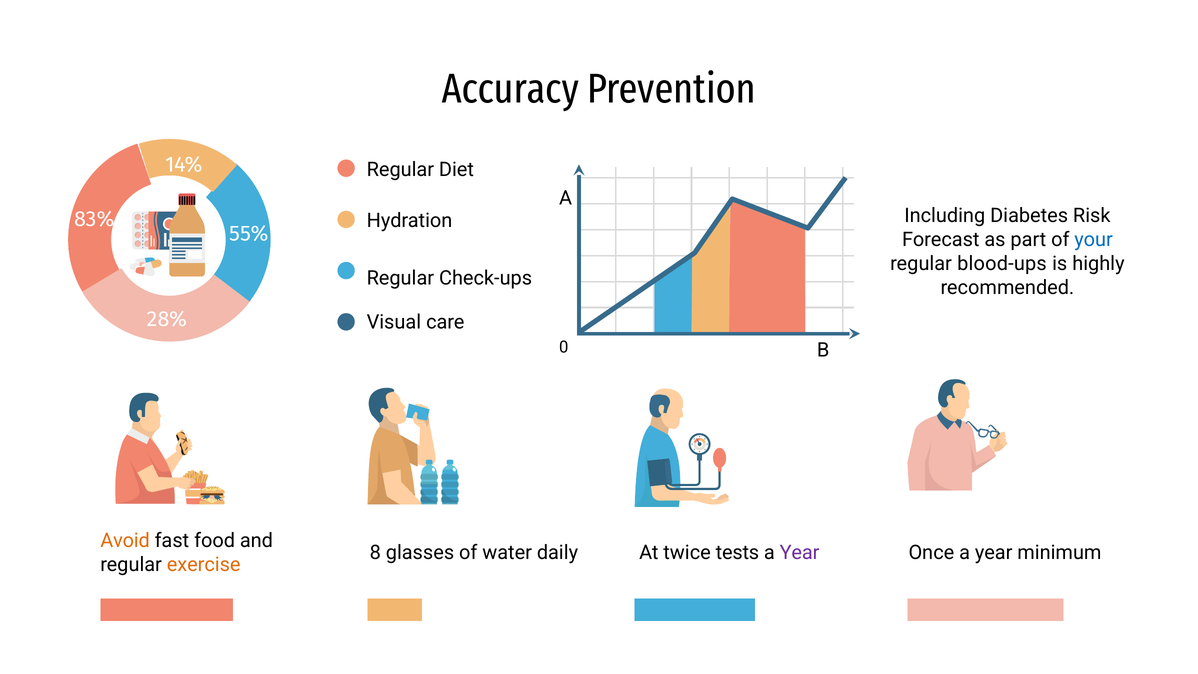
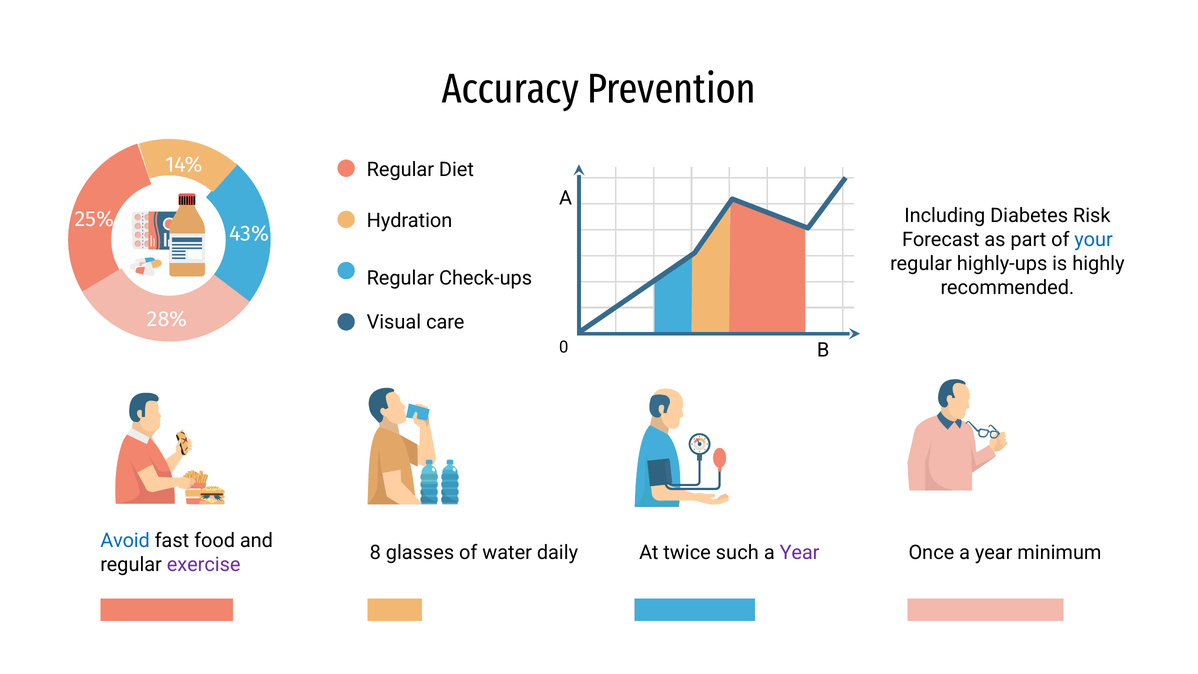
83%: 83% -> 25% (94, 219)
55%: 55% -> 43% (249, 234)
blood-ups: blood-ups -> highly-ups (1002, 263)
Avoid colour: orange -> blue (125, 541)
tests: tests -> such (737, 553)
exercise colour: orange -> purple (204, 565)
